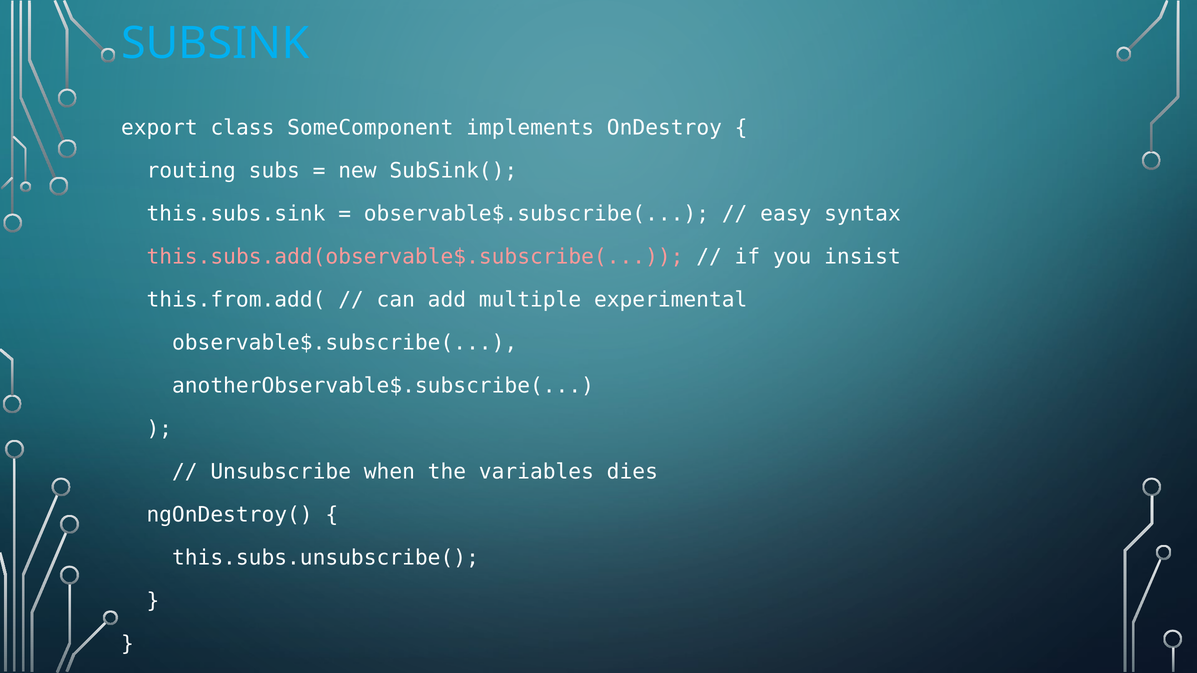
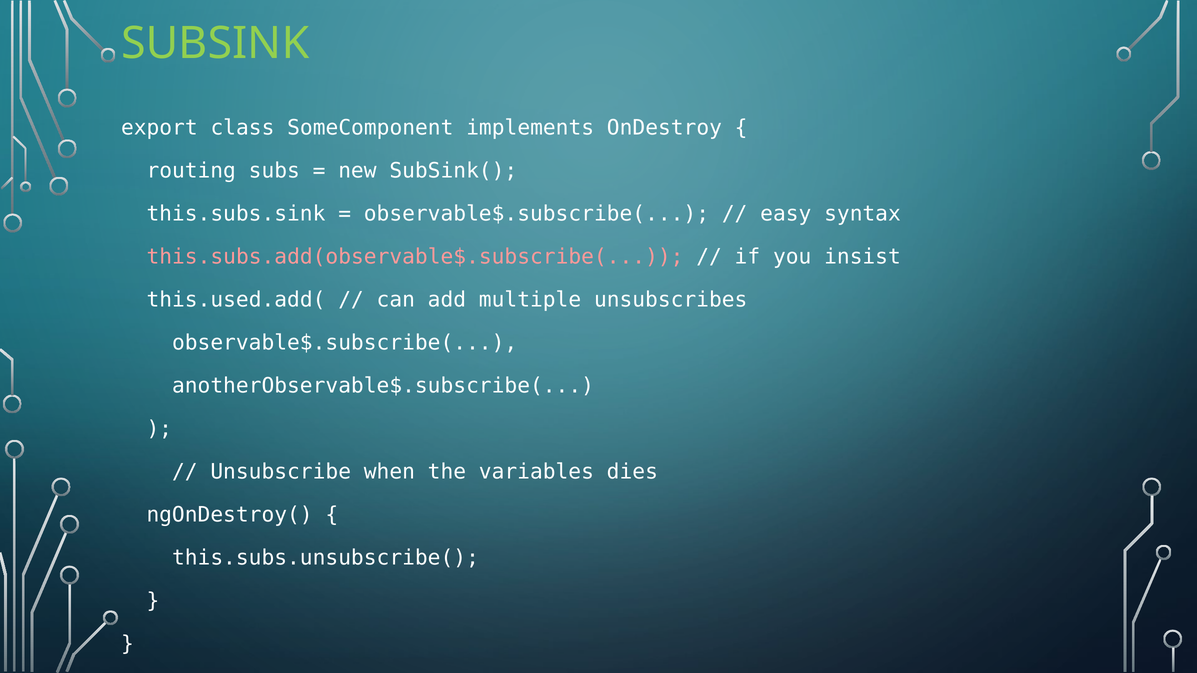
SUBSINK colour: light blue -> light green (215, 44)
this.from.add(: this.from.add( -> this.used.add( (236, 300)
experimental: experimental -> unsubscribes (671, 300)
